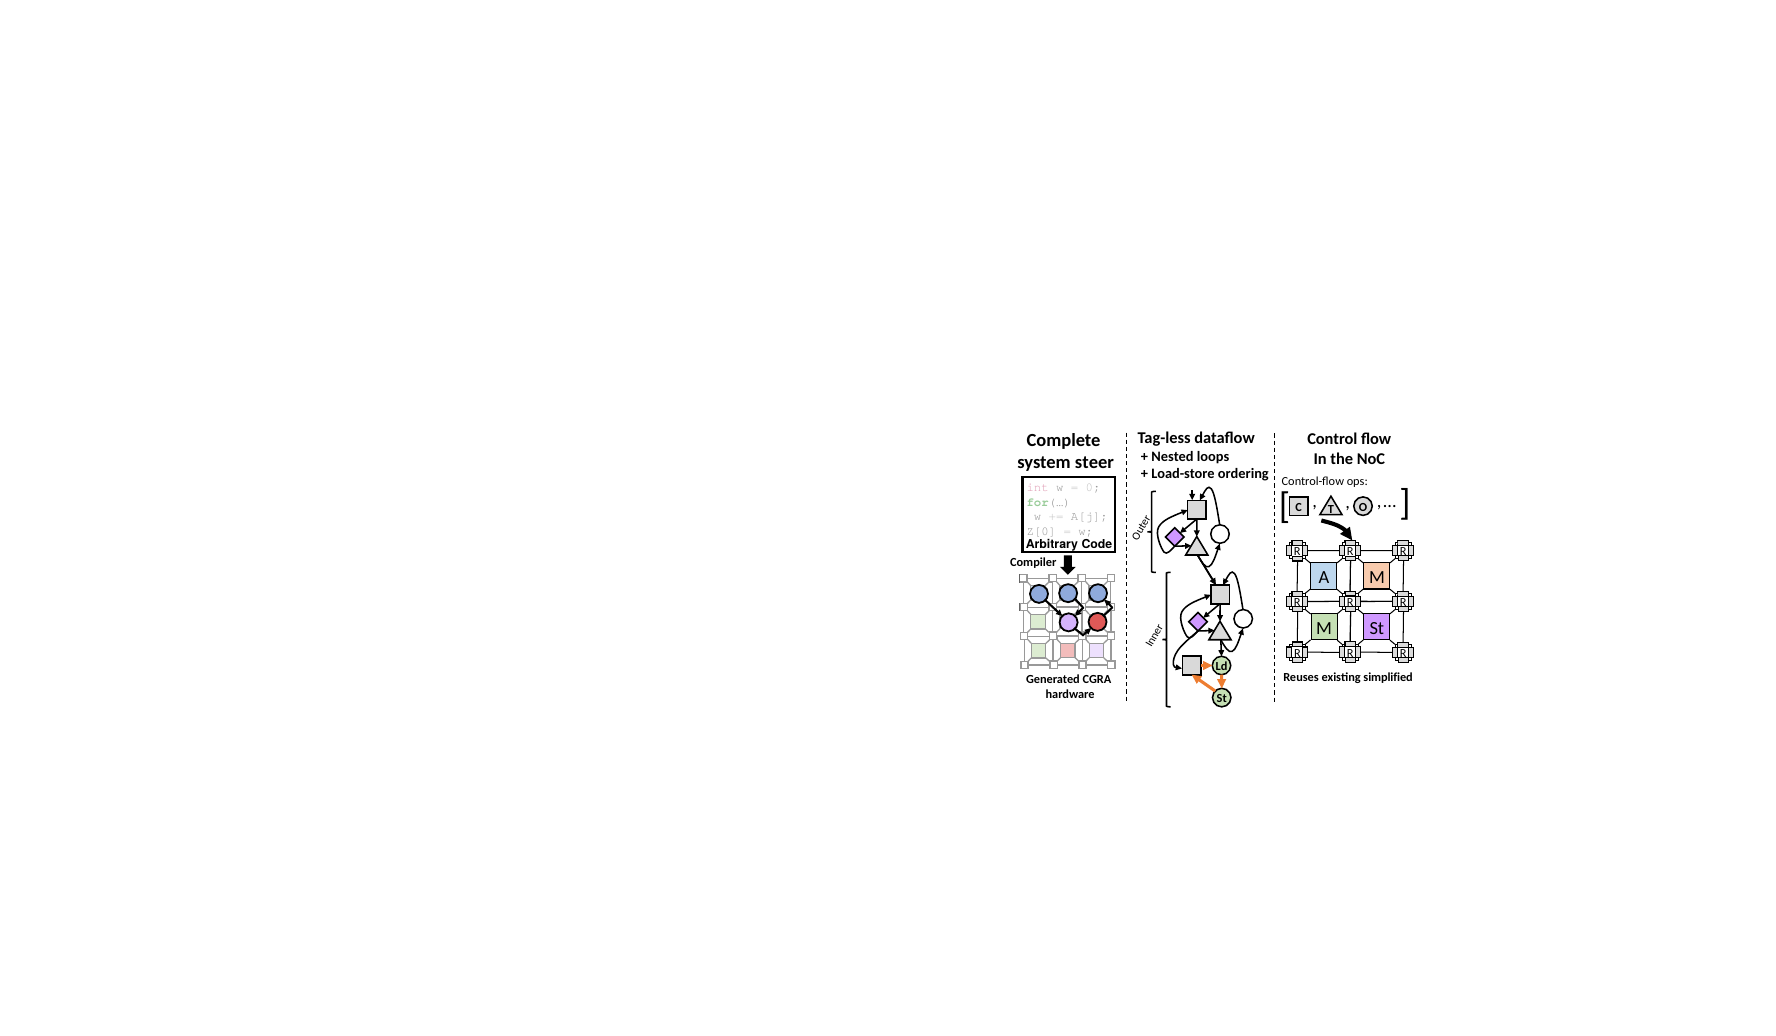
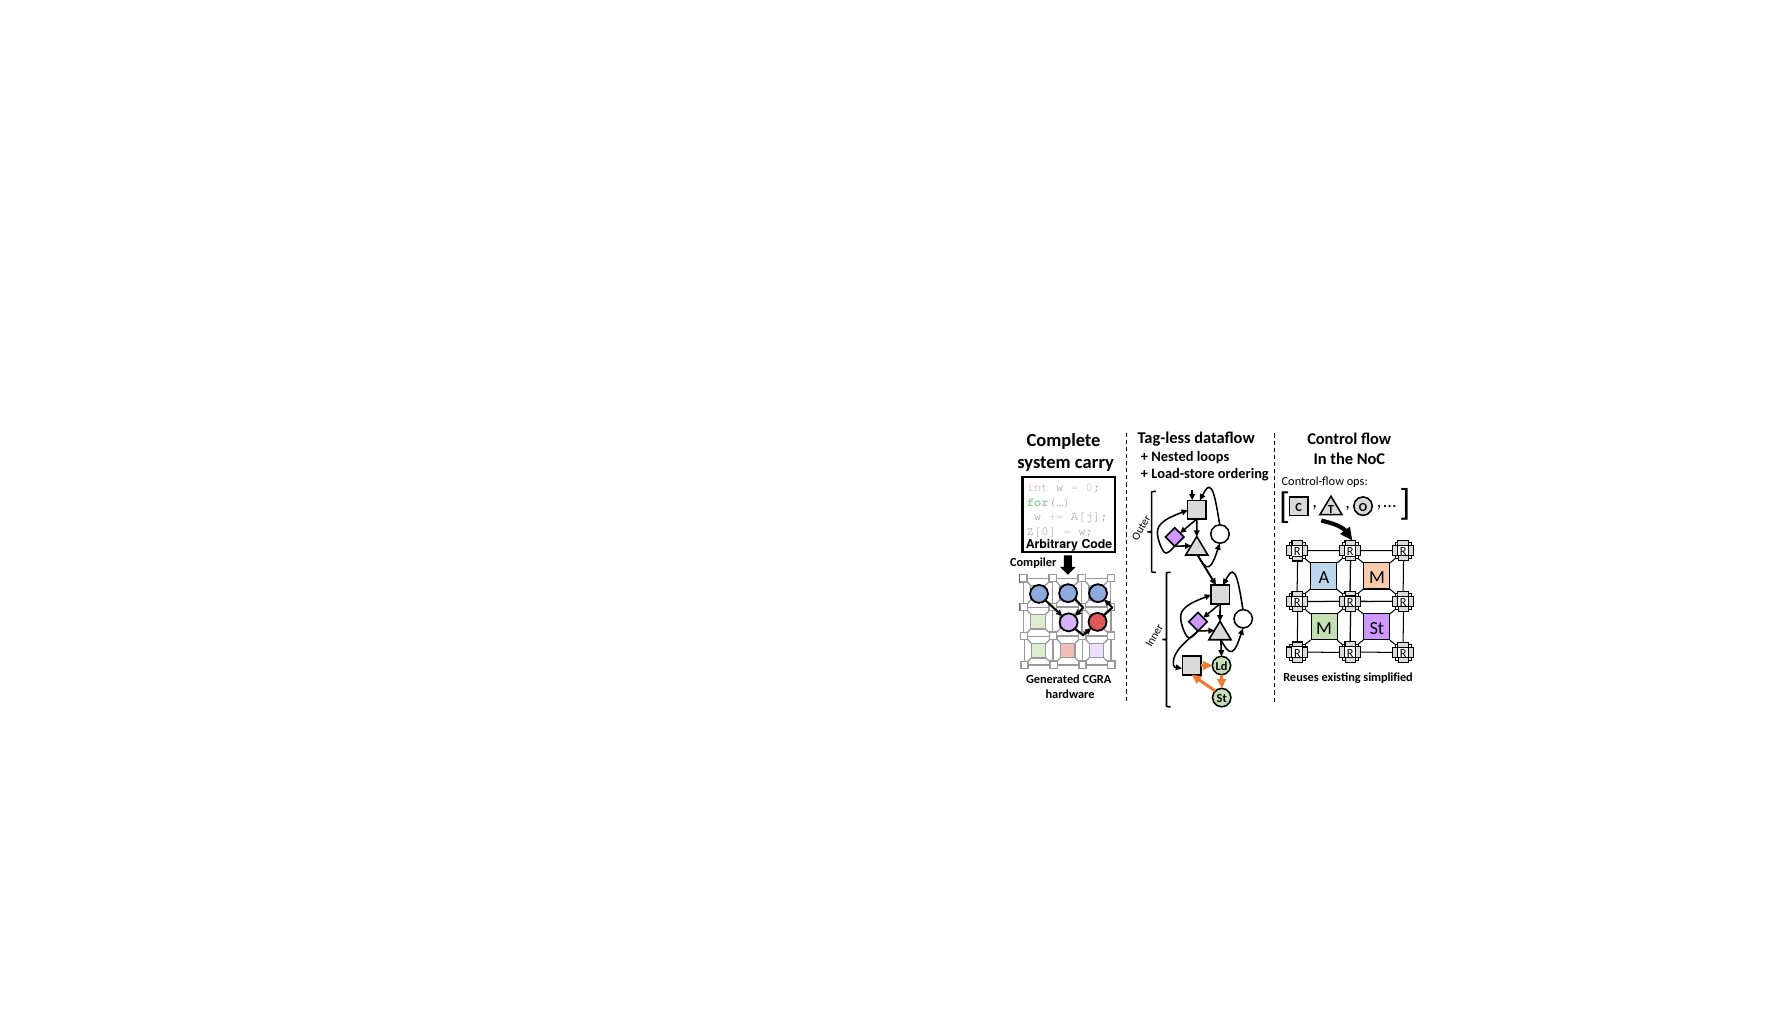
steer: steer -> carry (1094, 462)
